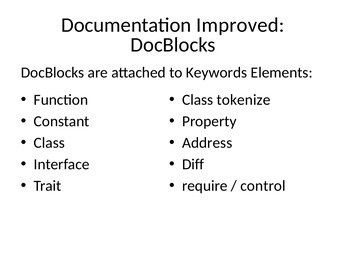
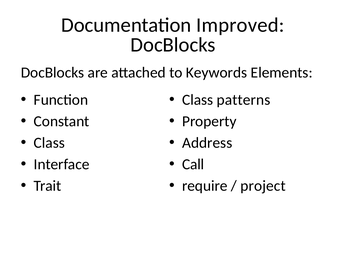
tokenize: tokenize -> patterns (244, 100)
Diff: Diff -> Call (193, 165)
control: control -> project (263, 186)
